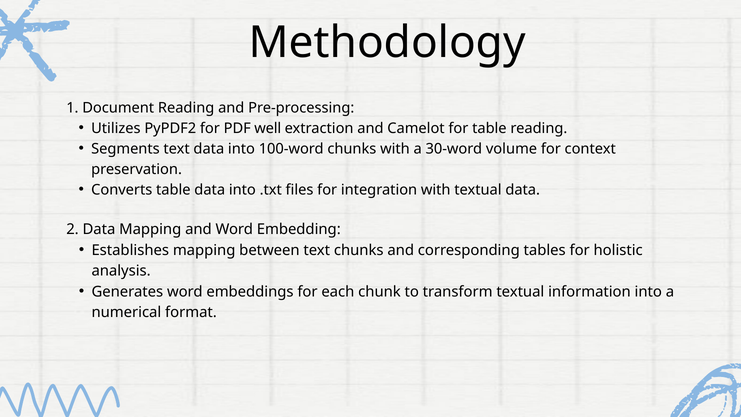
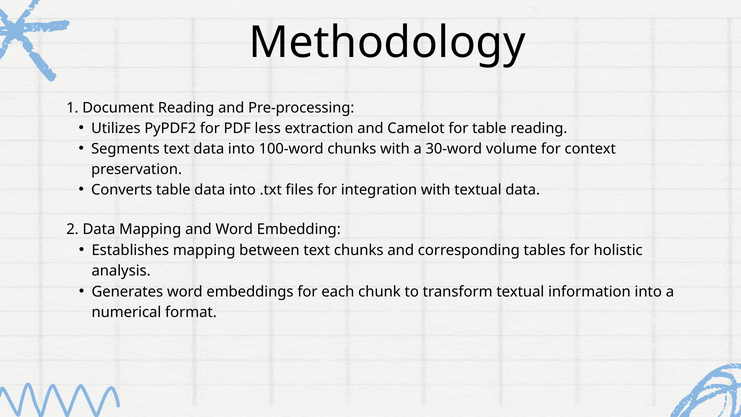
well: well -> less (268, 128)
